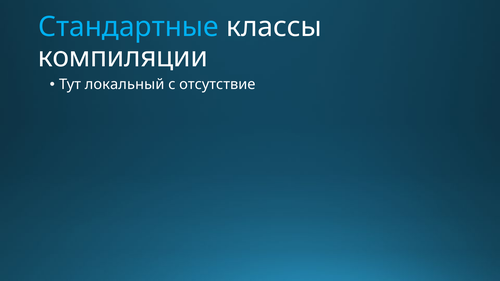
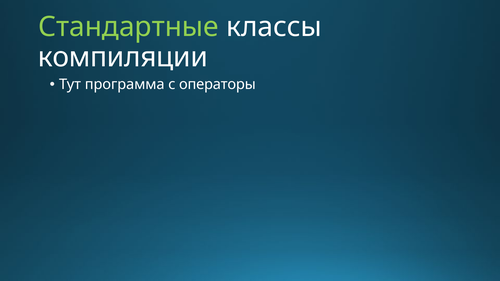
Стандартные colour: light blue -> light green (128, 27)
локальный: локальный -> программа (125, 85)
отсутствие: отсутствие -> операторы (217, 85)
